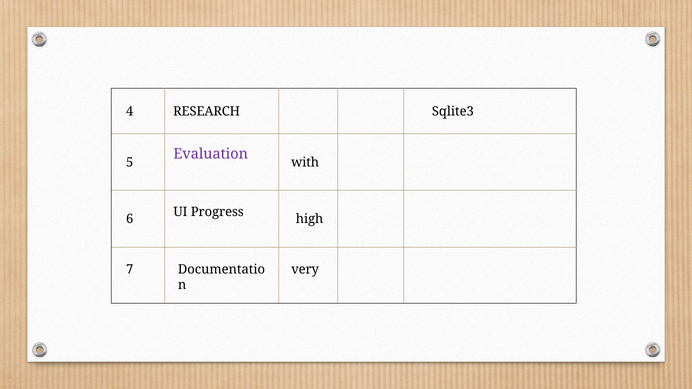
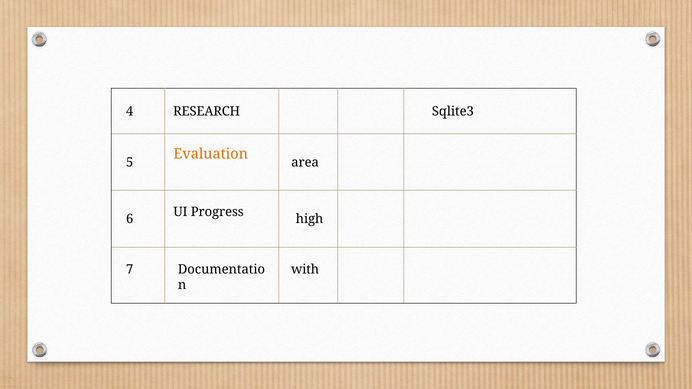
Evaluation colour: purple -> orange (211, 154)
with: with -> area (305, 162)
very: very -> with (305, 270)
